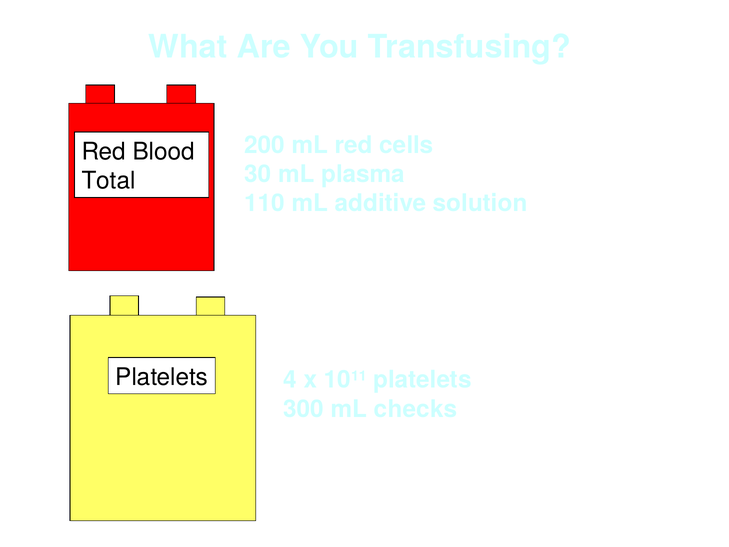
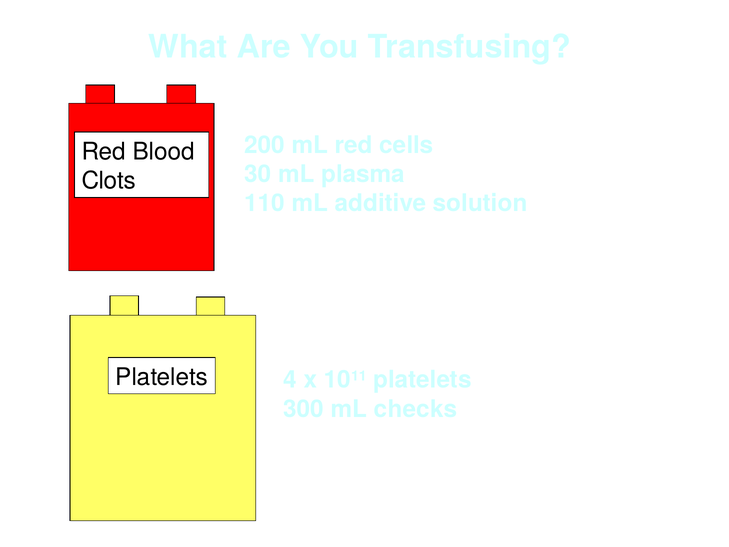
Total: Total -> Clots (109, 181)
